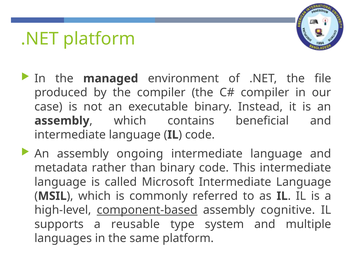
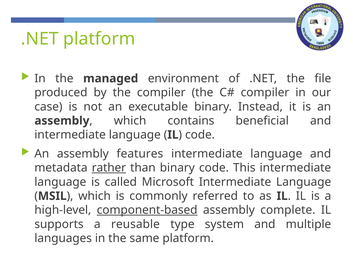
ongoing: ongoing -> features (140, 154)
rather underline: none -> present (109, 168)
cognitive: cognitive -> complete (288, 211)
